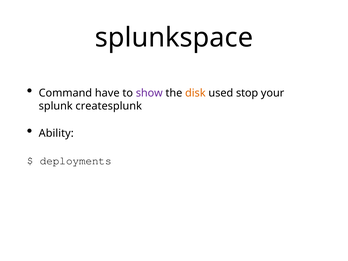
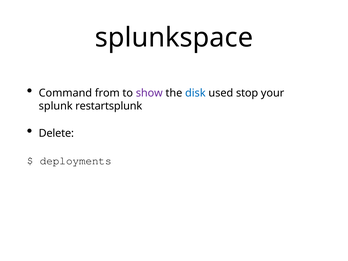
have: have -> from (107, 93)
disk colour: orange -> blue (195, 93)
createsplunk: createsplunk -> restartsplunk (109, 106)
Ability: Ability -> Delete (56, 133)
